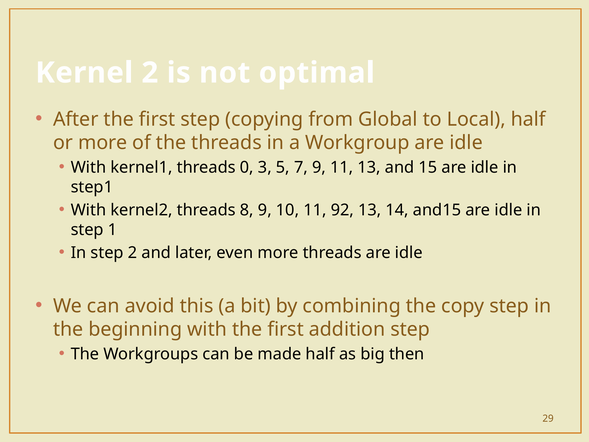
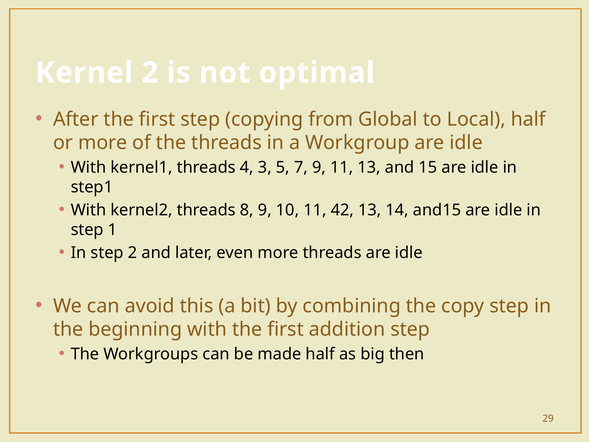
0: 0 -> 4 (247, 167)
92: 92 -> 42 (342, 210)
